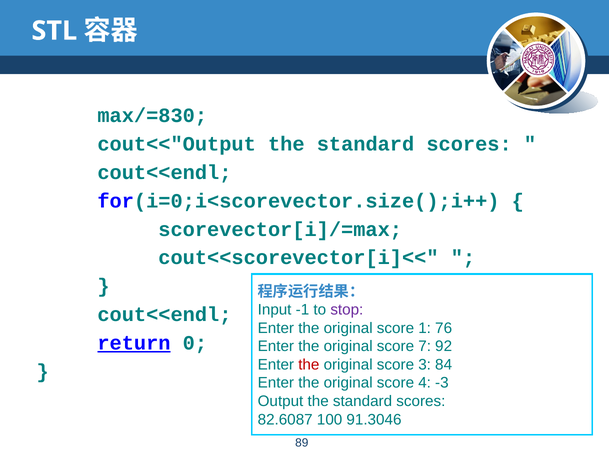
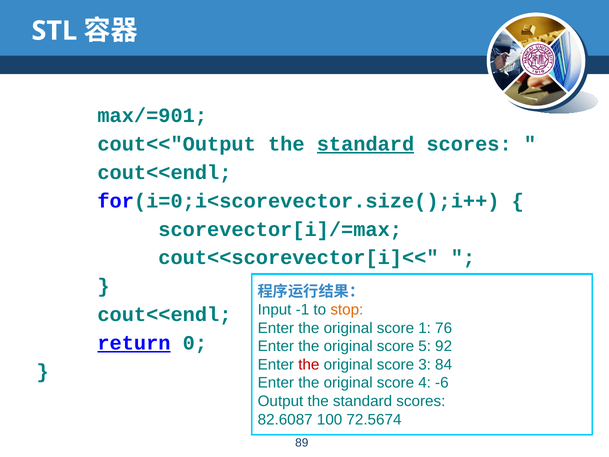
max/=830: max/=830 -> max/=901 (152, 116)
standard underline: none -> present (366, 144)
stop colour: purple -> orange (347, 310)
7: 7 -> 5 (425, 346)
-3: -3 -> -6 (442, 383)
91.3046: 91.3046 -> 72.5674 (374, 419)
